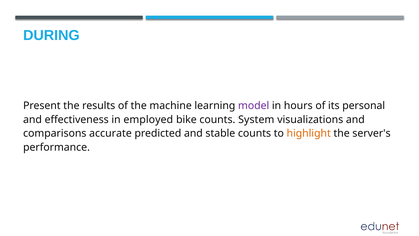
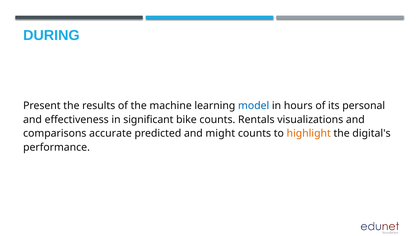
model colour: purple -> blue (254, 106)
employed: employed -> significant (148, 119)
System: System -> Rentals (256, 119)
stable: stable -> might (220, 133)
server's: server's -> digital's (372, 133)
